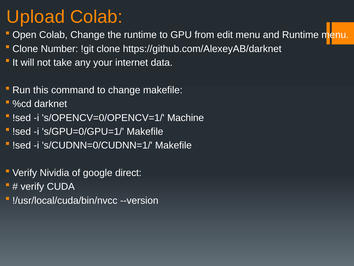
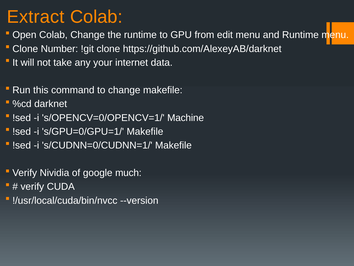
Upload: Upload -> Extract (36, 17)
direct: direct -> much (128, 173)
